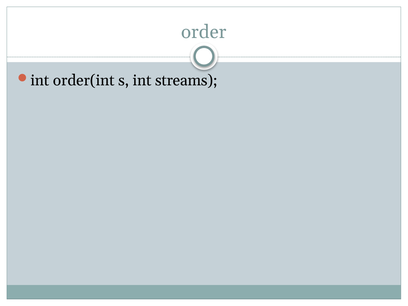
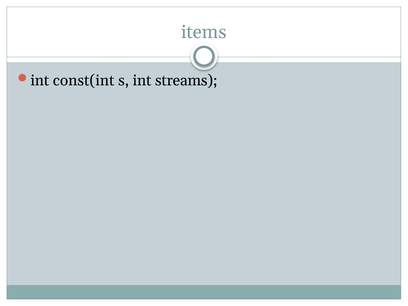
order: order -> items (204, 32)
order(int: order(int -> const(int (84, 80)
